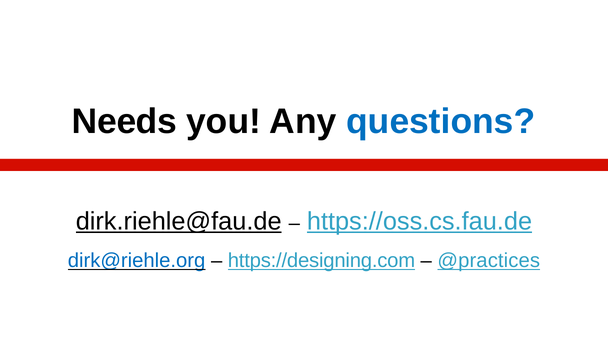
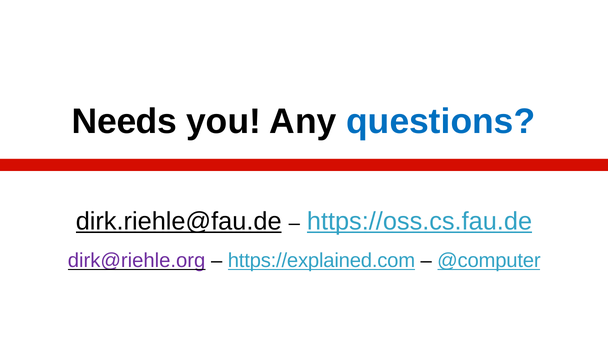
dirk@riehle.org colour: blue -> purple (137, 260)
https://designing.com: https://designing.com -> https://explained.com (322, 260)
@practices: @practices -> @computer (489, 260)
